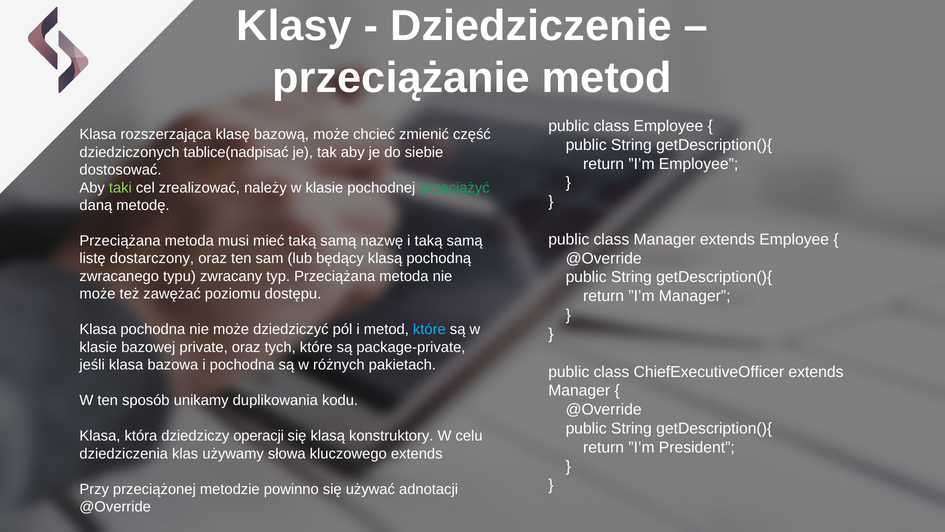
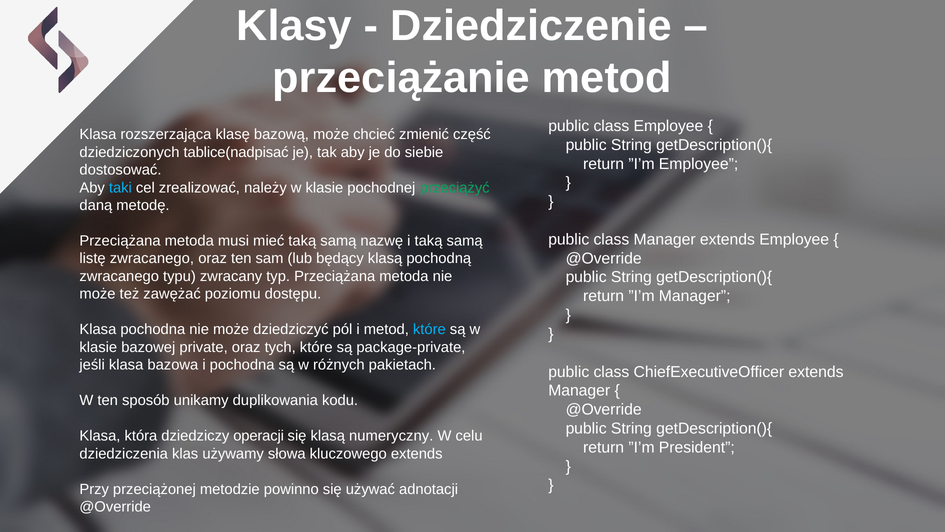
taki colour: light green -> light blue (120, 188)
listę dostarczony: dostarczony -> zwracanego (152, 258)
konstruktory: konstruktory -> numeryczny (391, 436)
